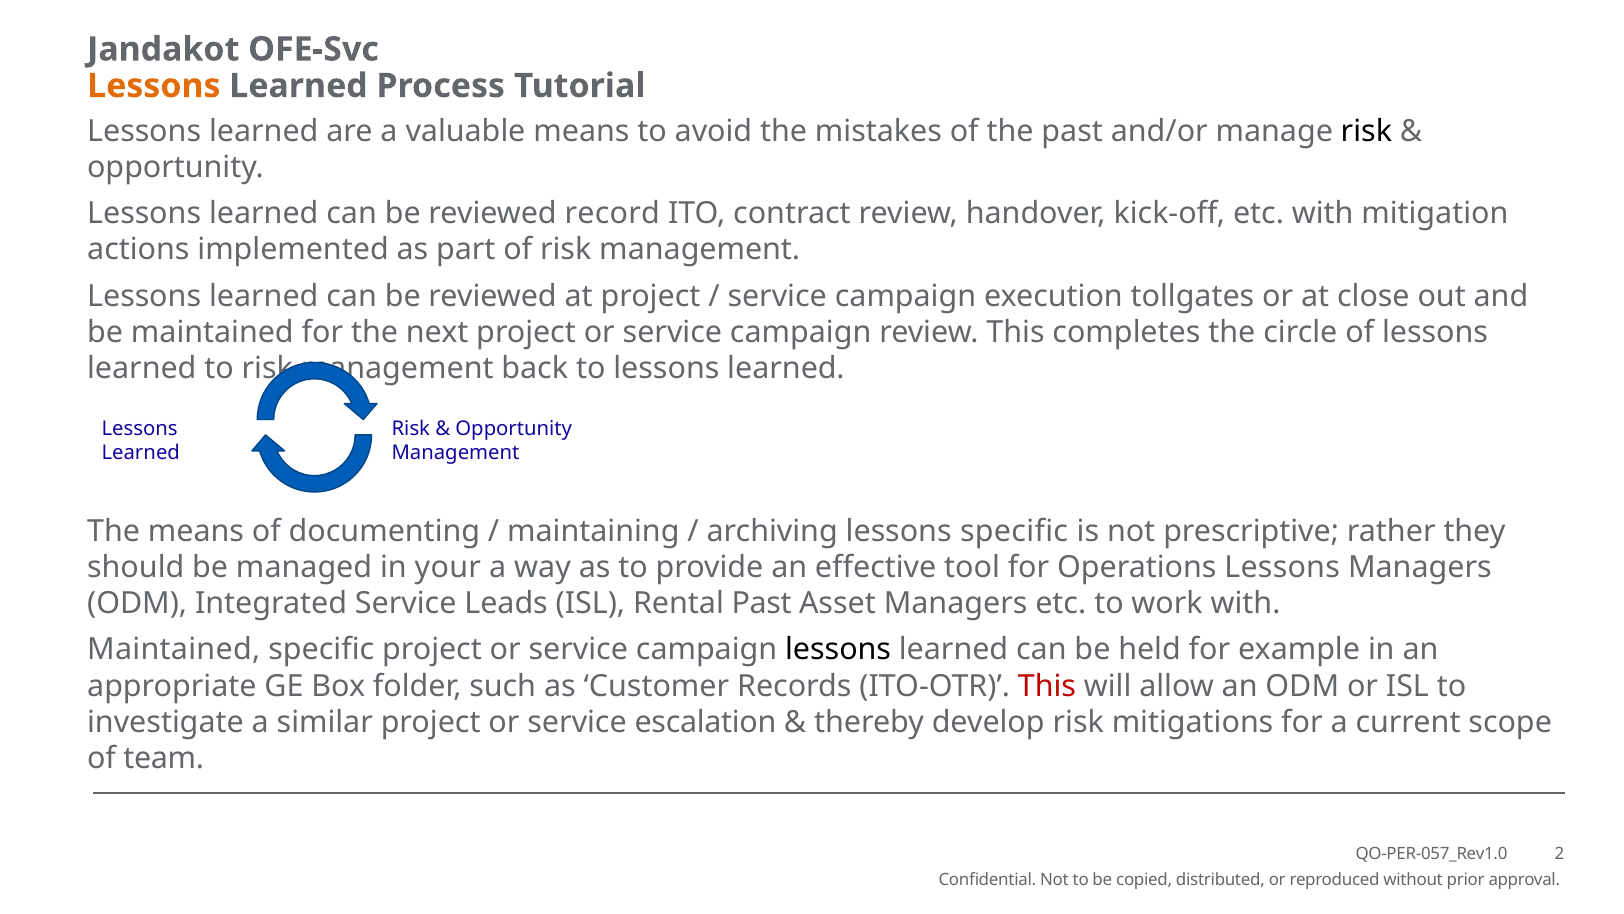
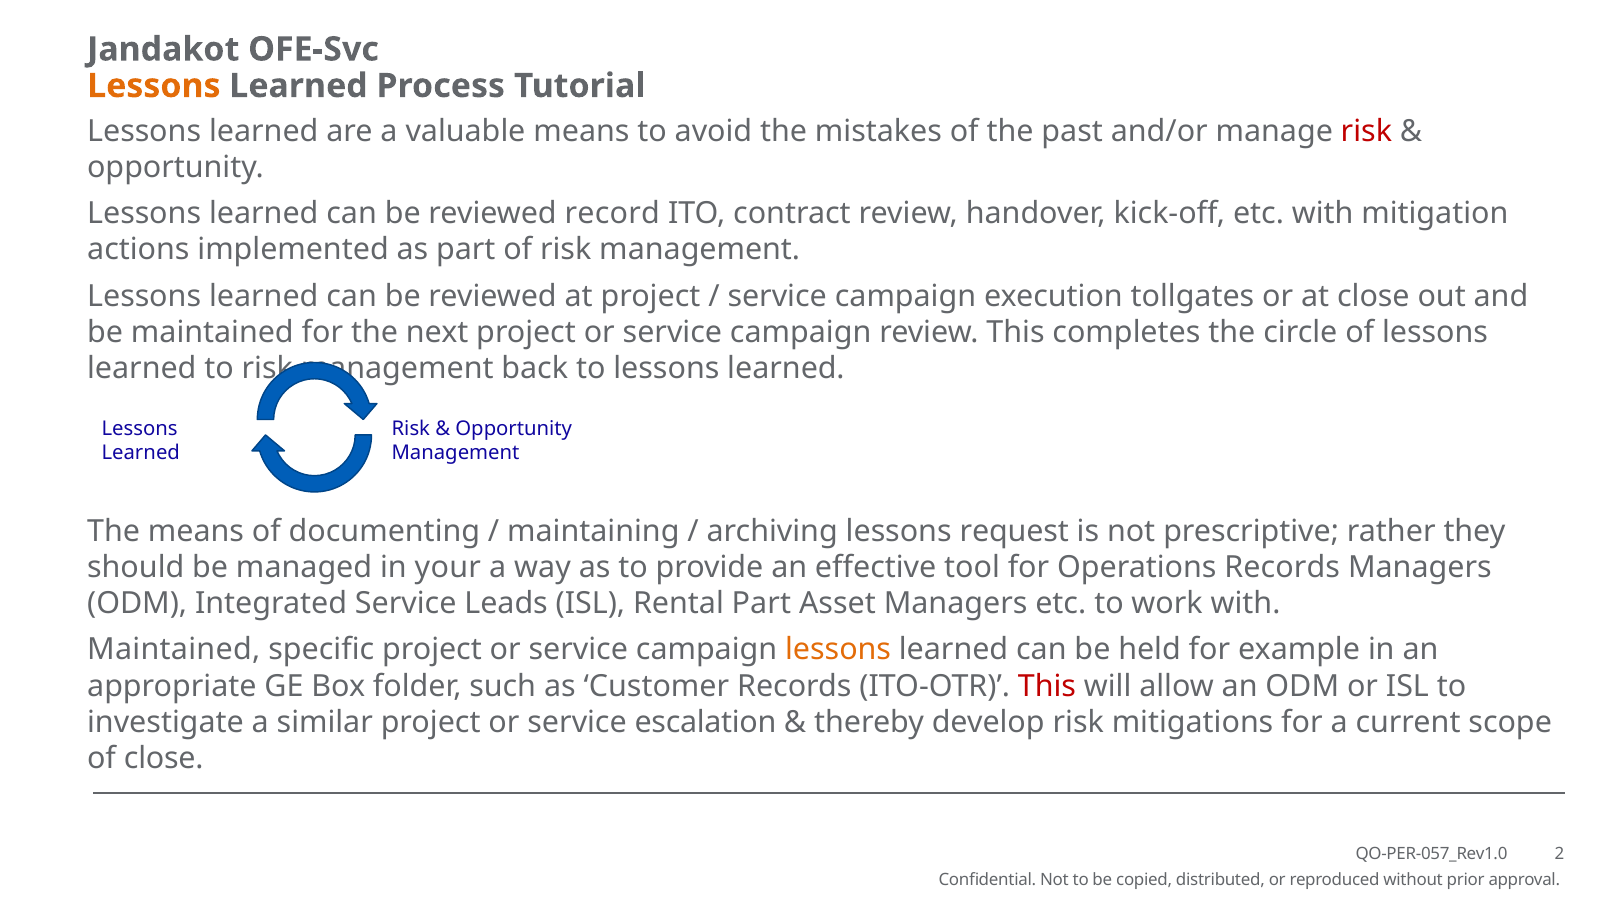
risk colour: black -> red (1366, 131)
lessons specific: specific -> request (1014, 531)
Operations Lessons: Lessons -> Records (1282, 567)
Rental Past: Past -> Part (761, 603)
lessons colour: black -> orange (838, 650)
of team: team -> close (164, 758)
